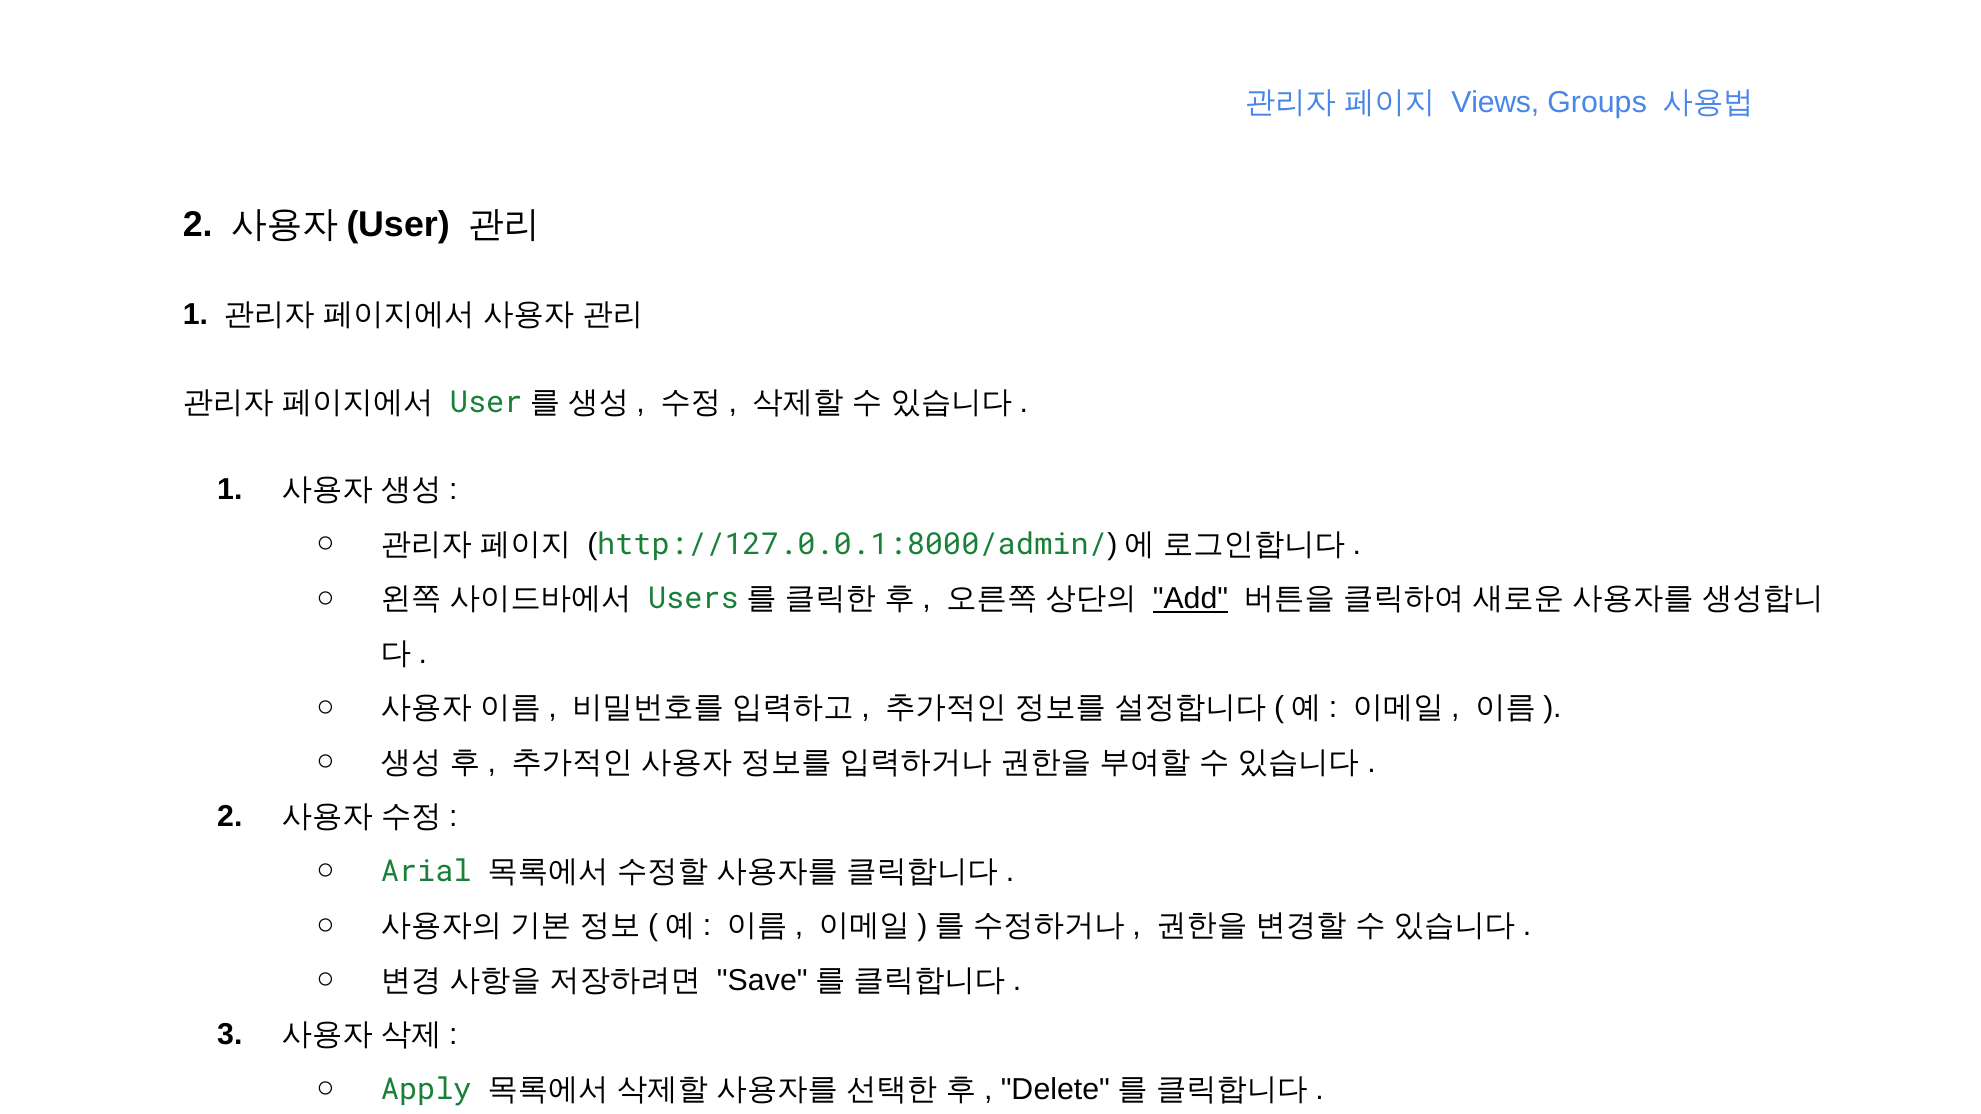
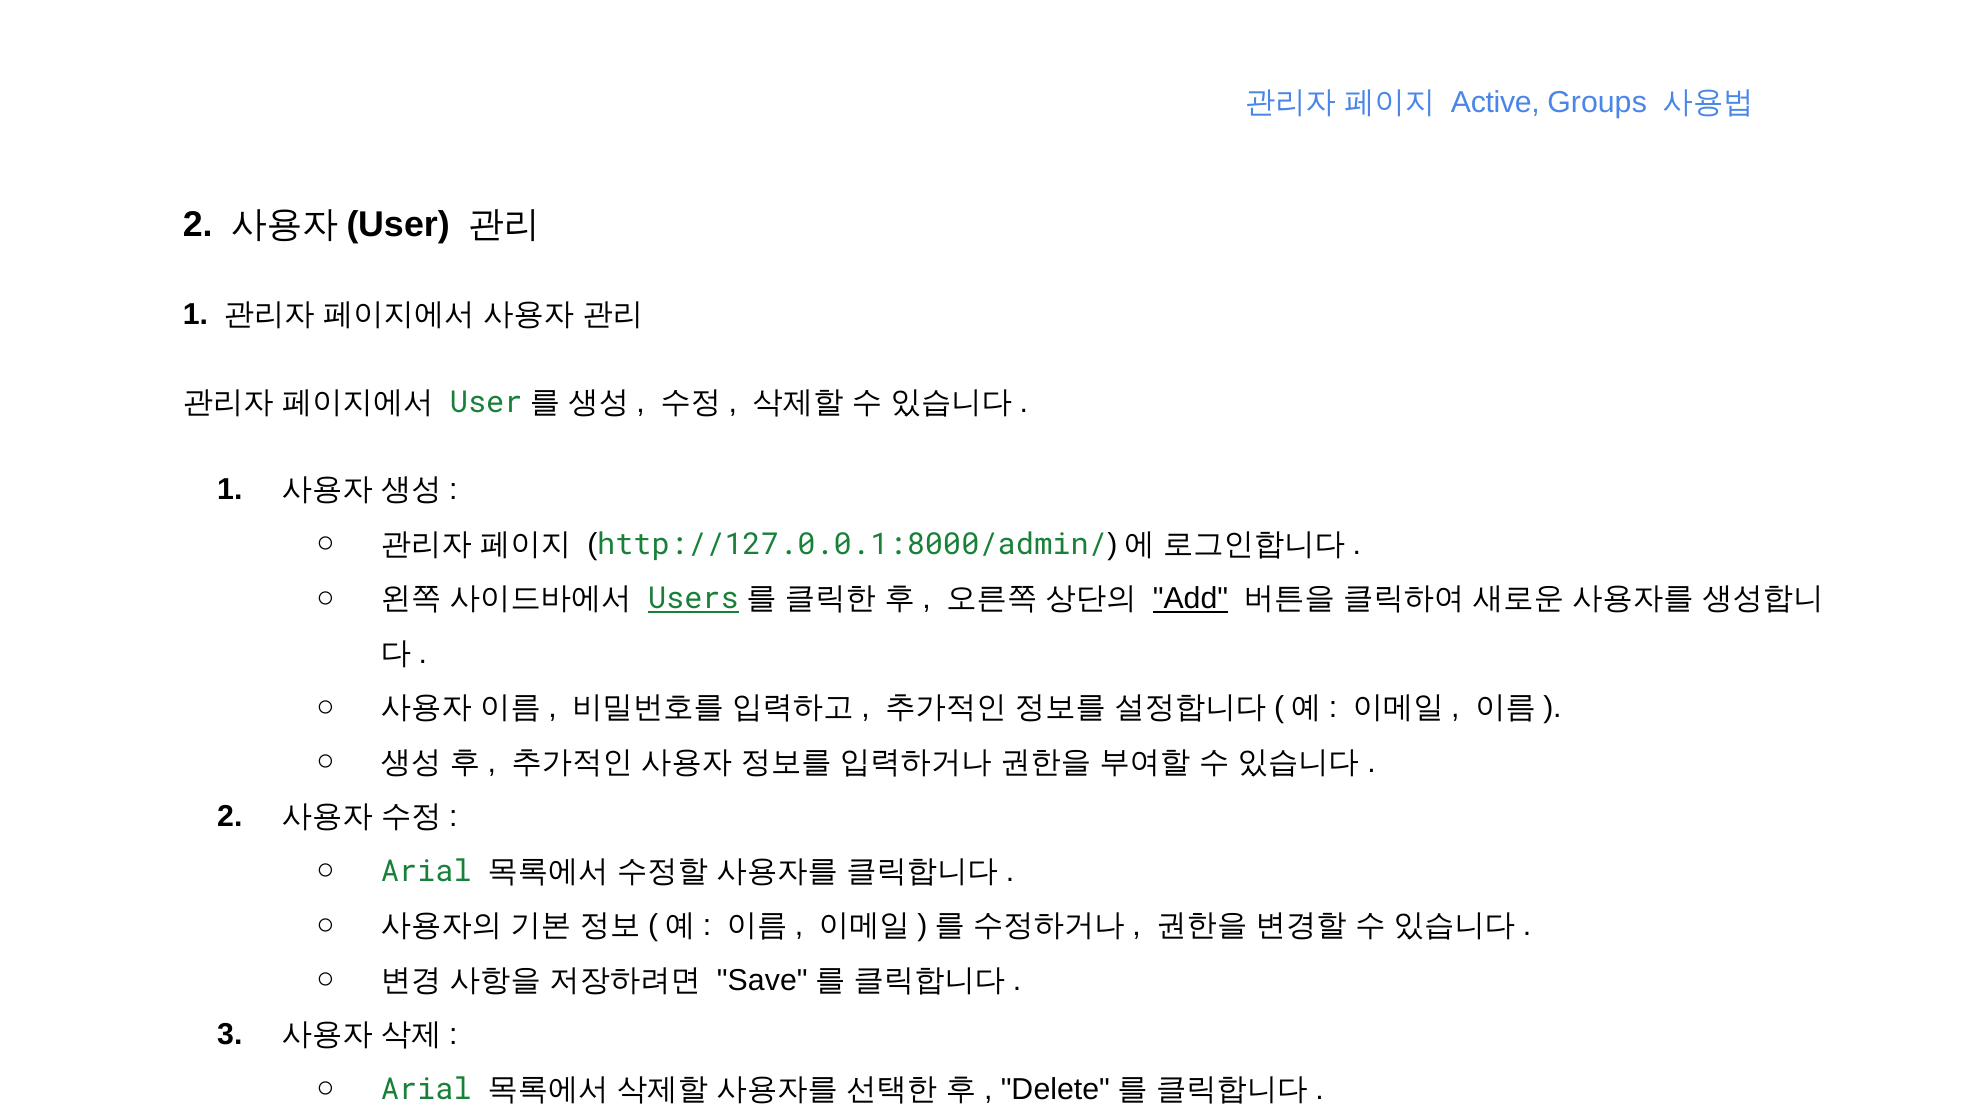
Views: Views -> Active (1495, 102)
Users underline: none -> present (693, 599)
Apply: Apply -> Arial (426, 1090)
